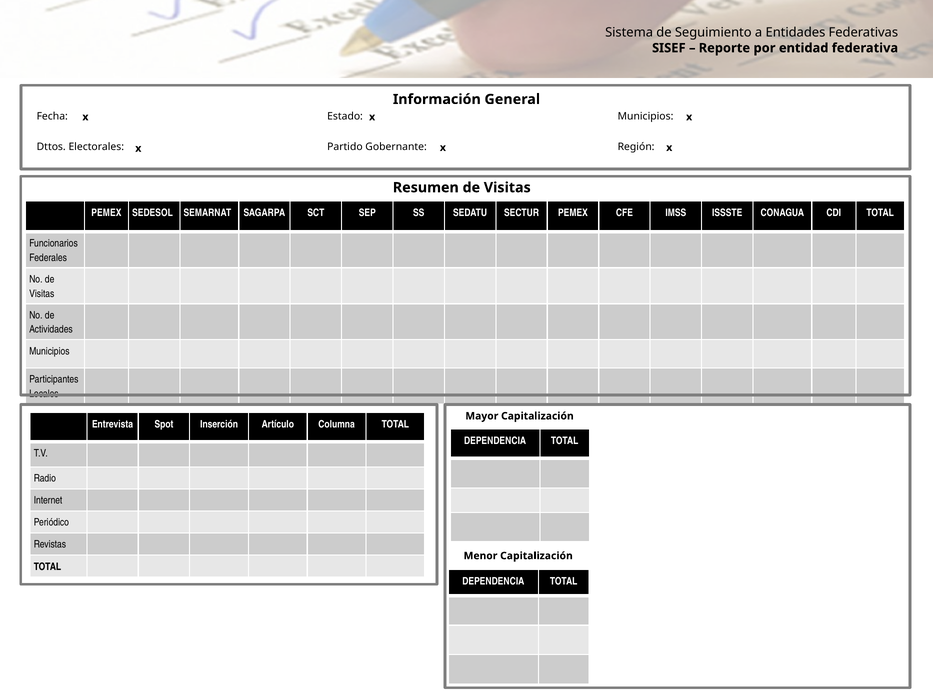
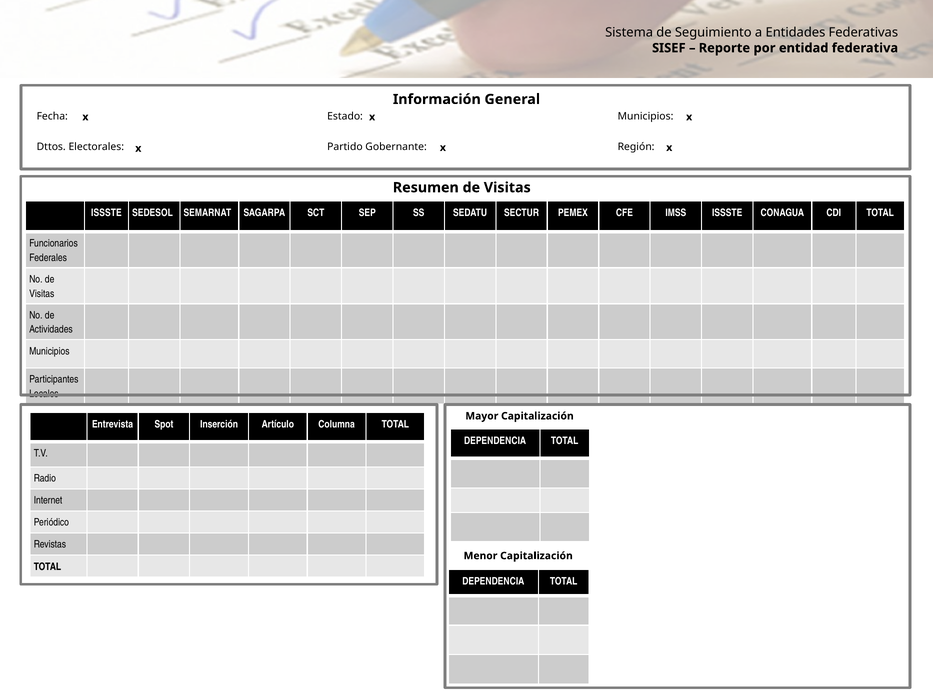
PEMEX: PEMEX -> ISSSTE (106, 213)
